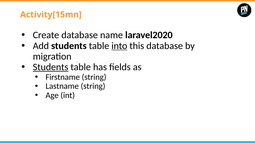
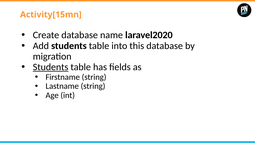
into underline: present -> none (119, 46)
